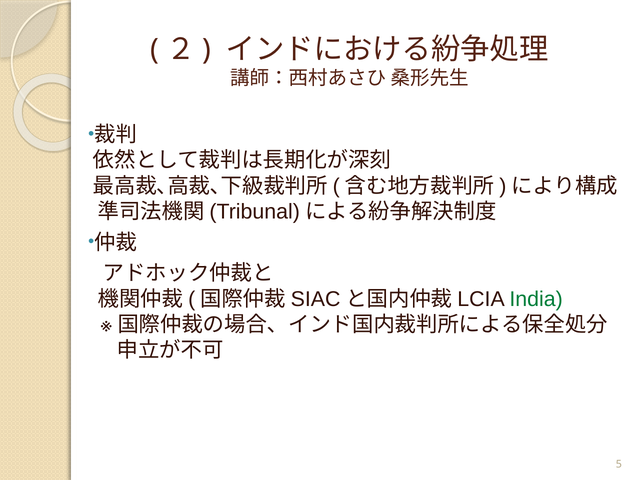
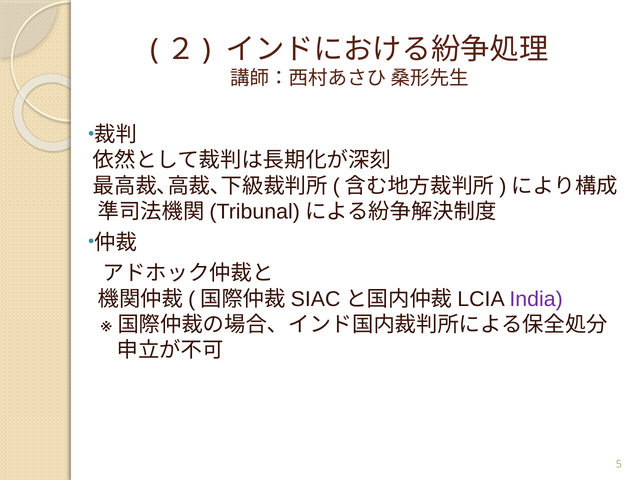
India colour: green -> purple (536, 299)
